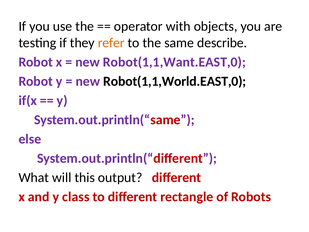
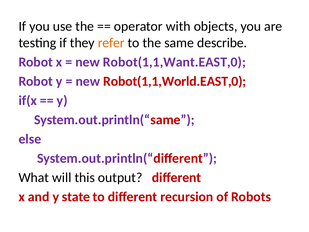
Robot(1,1,World.EAST,0 colour: black -> red (175, 81)
class: class -> state (76, 197)
rectangle: rectangle -> recursion (187, 197)
